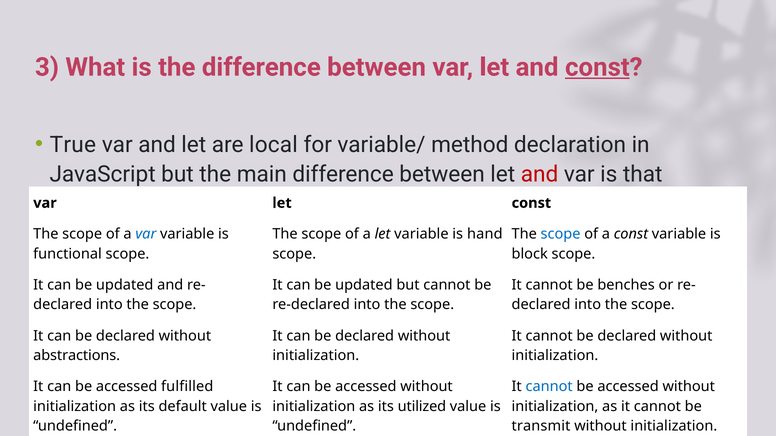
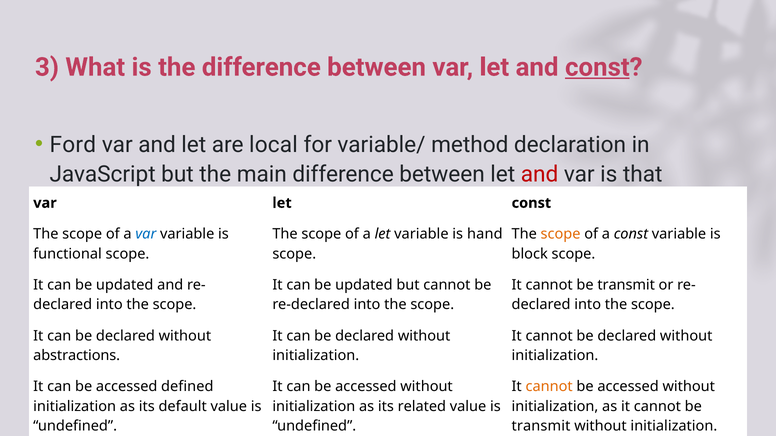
True: True -> Ford (73, 145)
scope colour: blue -> orange (561, 234)
benches: benches -> transmit (626, 285)
fulfilled: fulfilled -> defined (187, 387)
cannot colour: blue -> orange (549, 387)
utilized: utilized -> related (422, 407)
